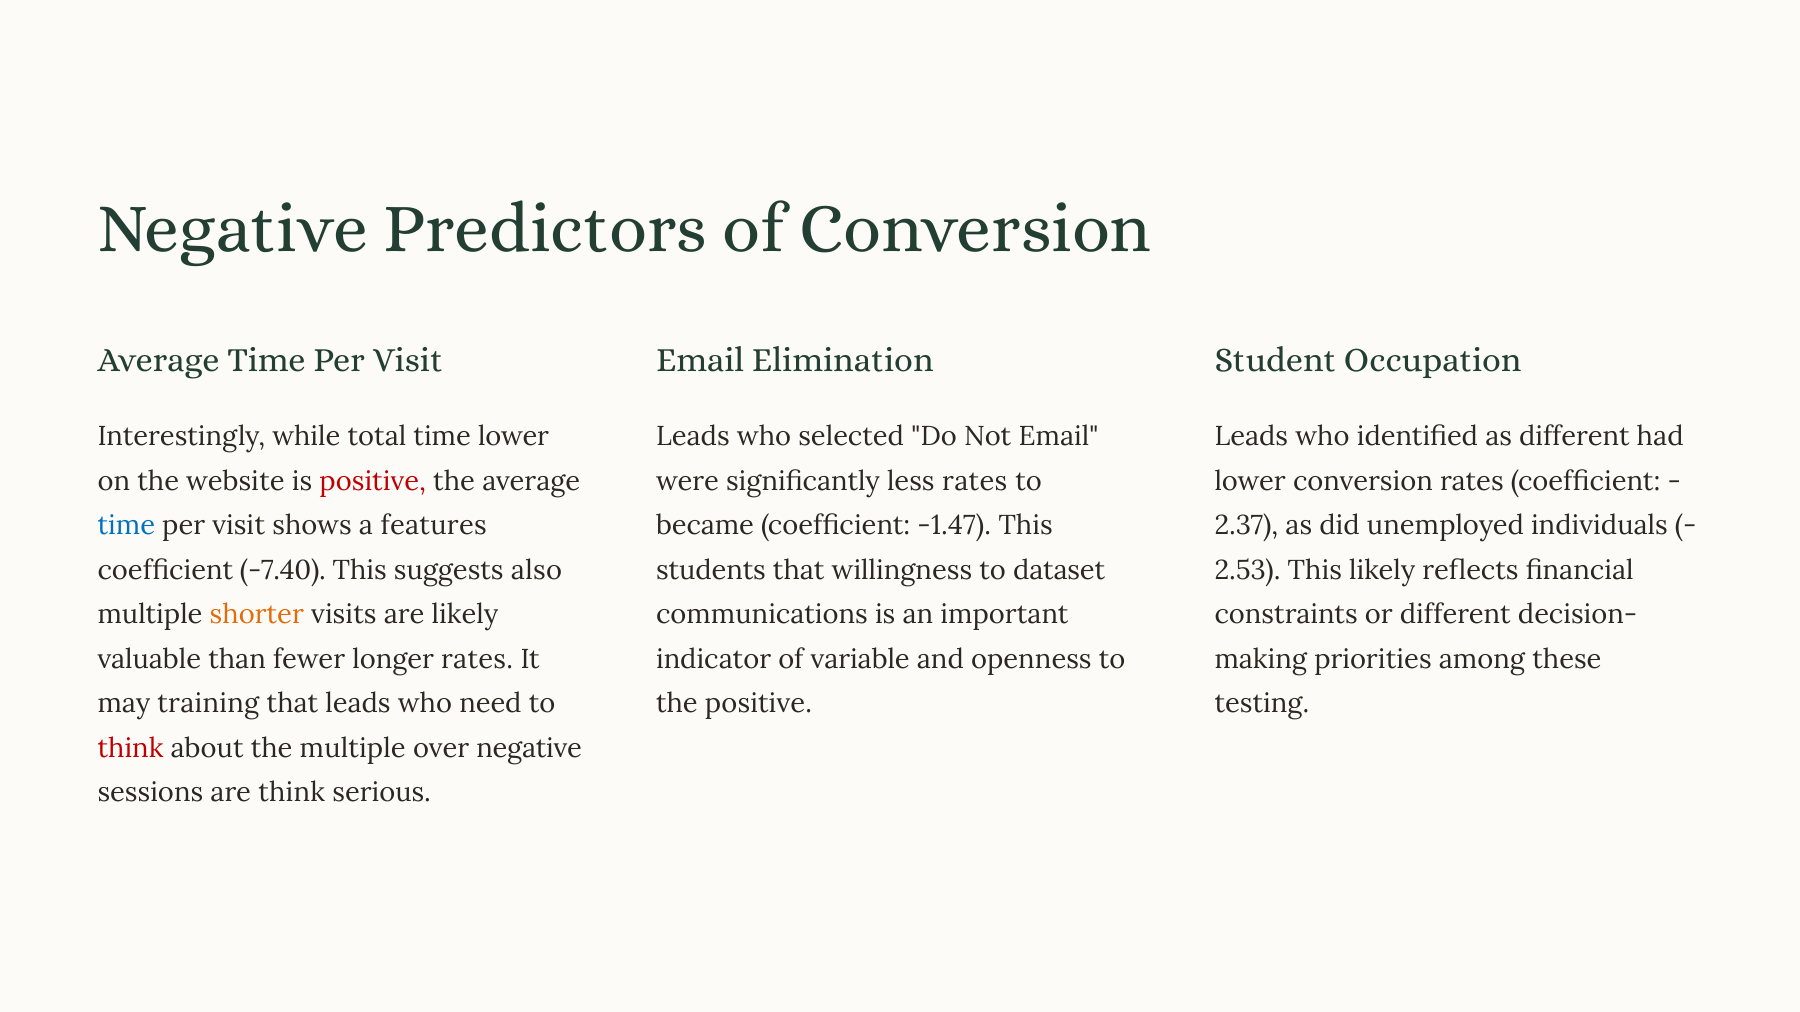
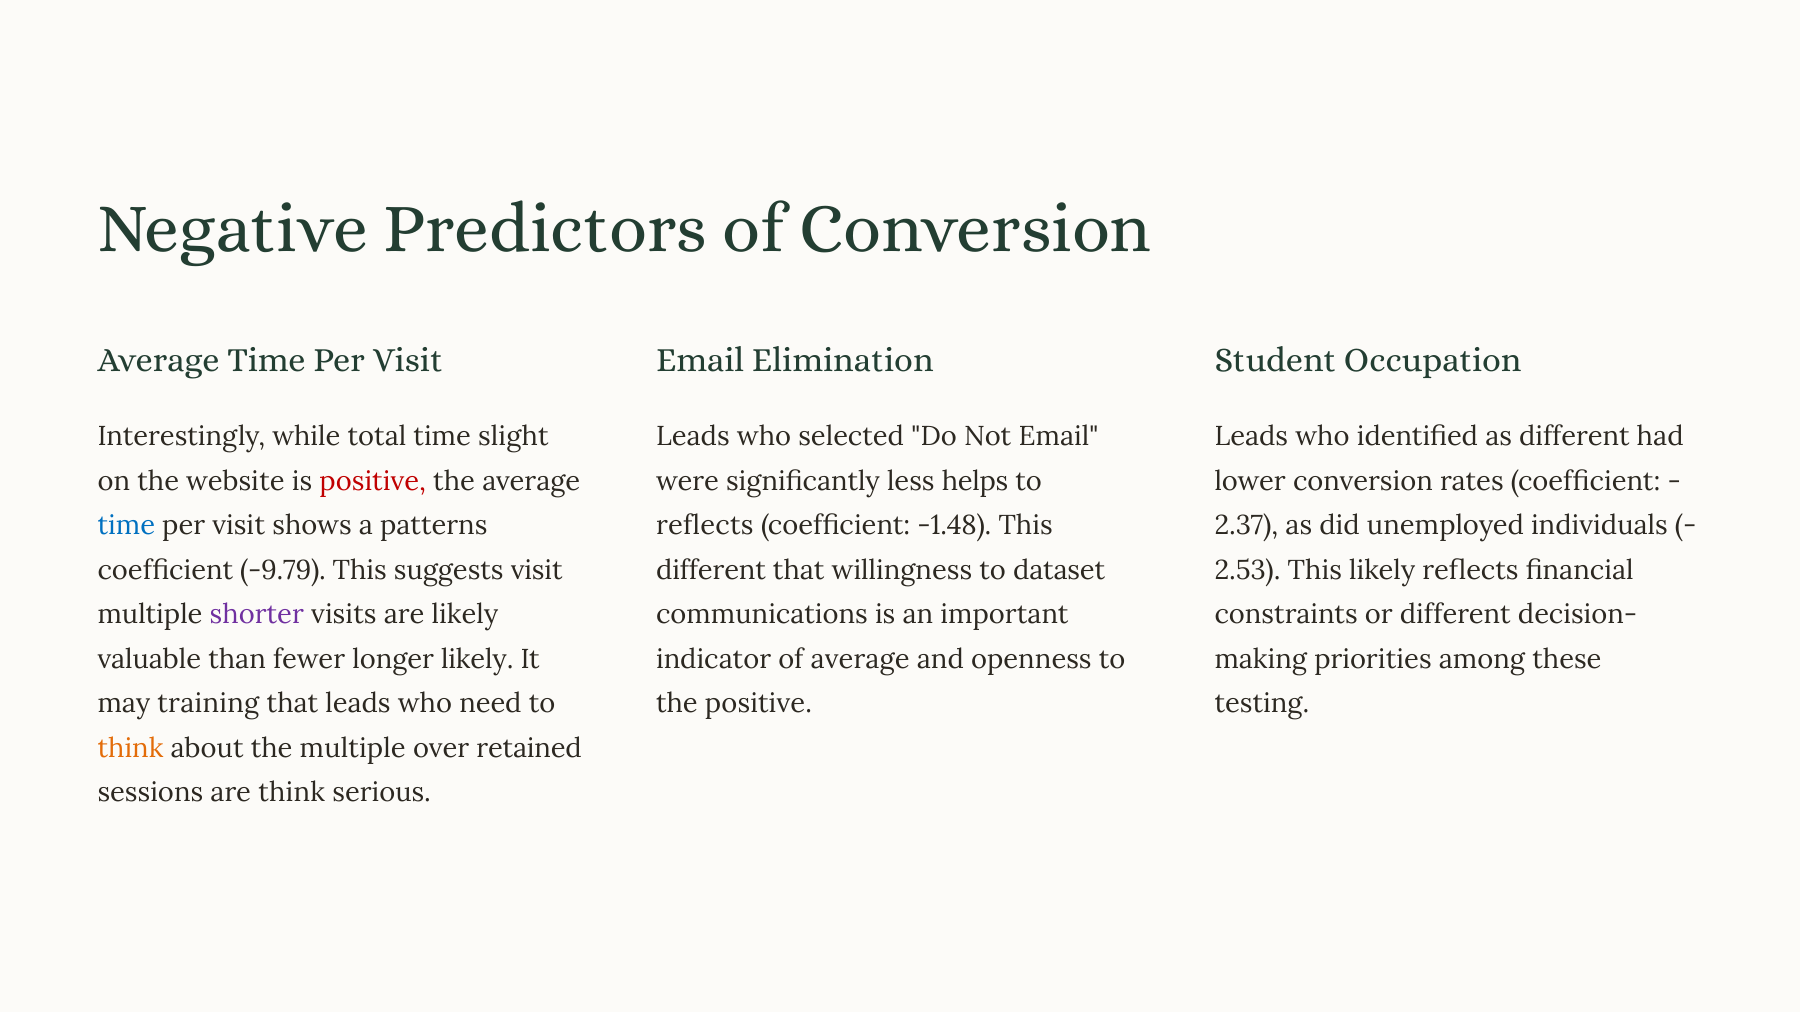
time lower: lower -> slight (513, 437)
less rates: rates -> helps (975, 482)
features: features -> patterns (434, 526)
became: became -> reflects (705, 526)
-1.47: -1.47 -> -1.48 (954, 526)
-7.40: -7.40 -> -9.79 (283, 571)
suggests also: also -> visit (537, 571)
students: students -> different (711, 571)
shorter colour: orange -> purple (257, 615)
of variable: variable -> average (860, 660)
longer rates: rates -> likely (477, 660)
think colour: red -> orange (131, 749)
over negative: negative -> retained (529, 749)
